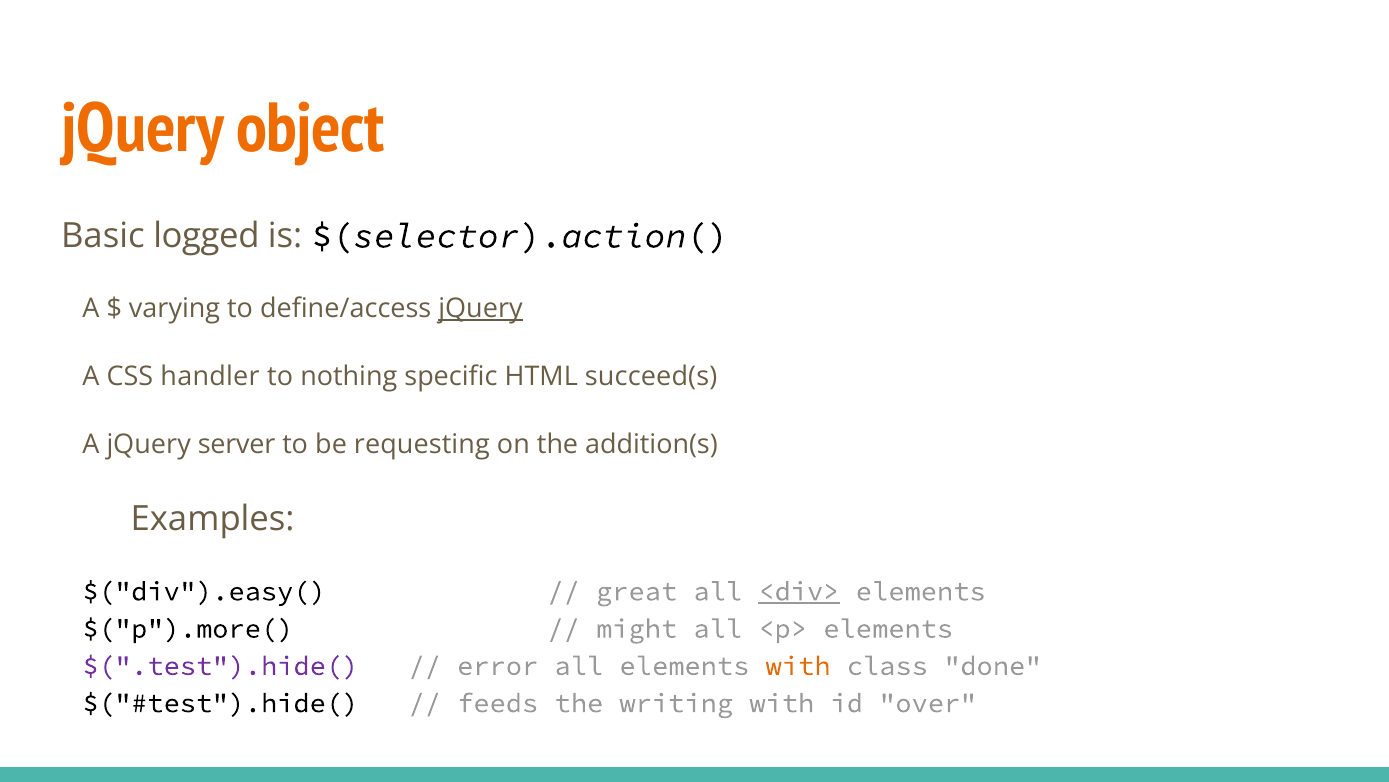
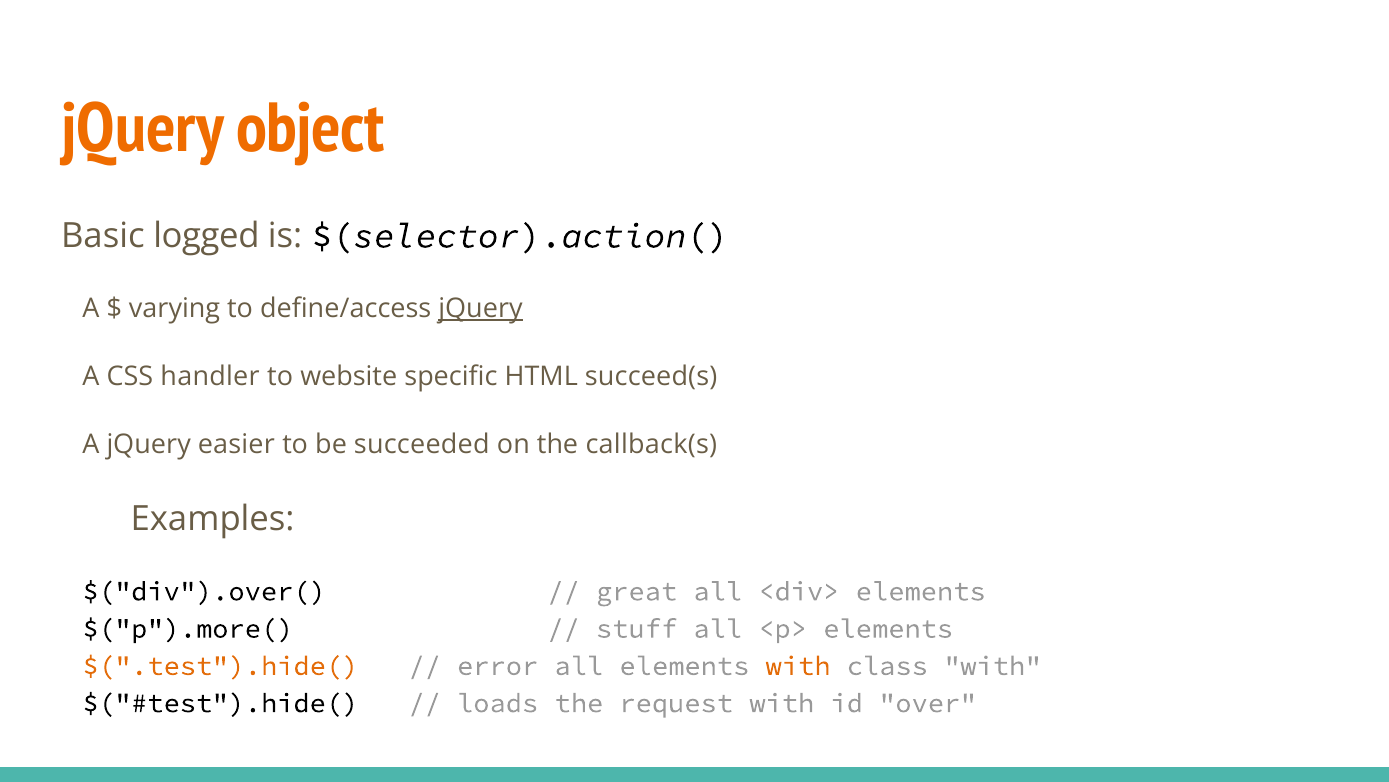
nothing: nothing -> website (349, 376)
server: server -> easier (236, 444)
requesting: requesting -> succeeded (422, 444)
addition(s: addition(s -> callback(s (651, 444)
$("div").easy(: $("div").easy( -> $("div").over( (204, 591)
<div> underline: present -> none (799, 591)
might: might -> stuff (637, 628)
$(".test").hide( colour: purple -> orange (220, 665)
class done: done -> with (993, 665)
feeds: feeds -> loads (498, 703)
writing: writing -> request (676, 703)
